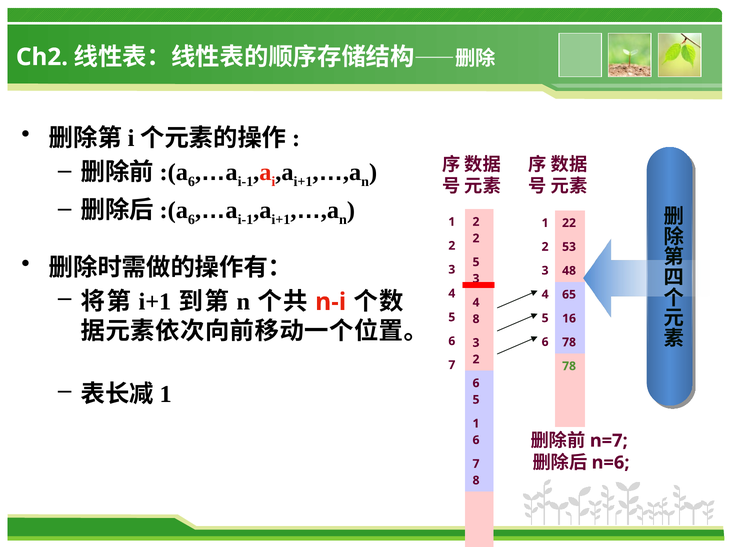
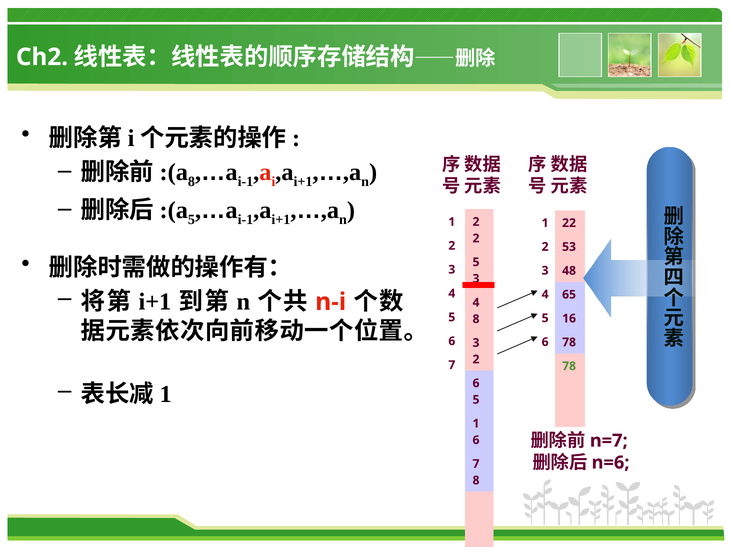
6: 6 -> 8 (191, 182)
6: 6 -> 5 (191, 220)
